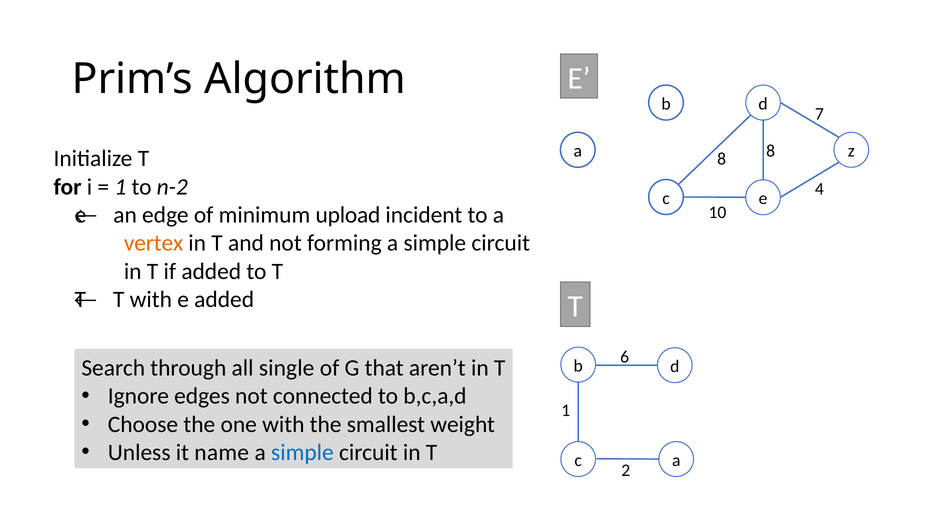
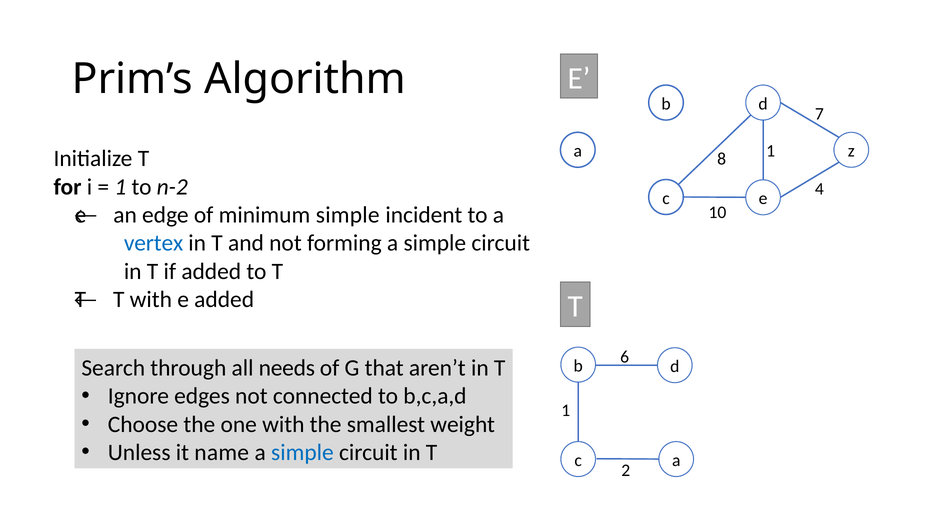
8 8: 8 -> 1 (771, 151)
minimum upload: upload -> simple (348, 215)
vertex colour: orange -> blue (154, 243)
single: single -> needs (287, 368)
